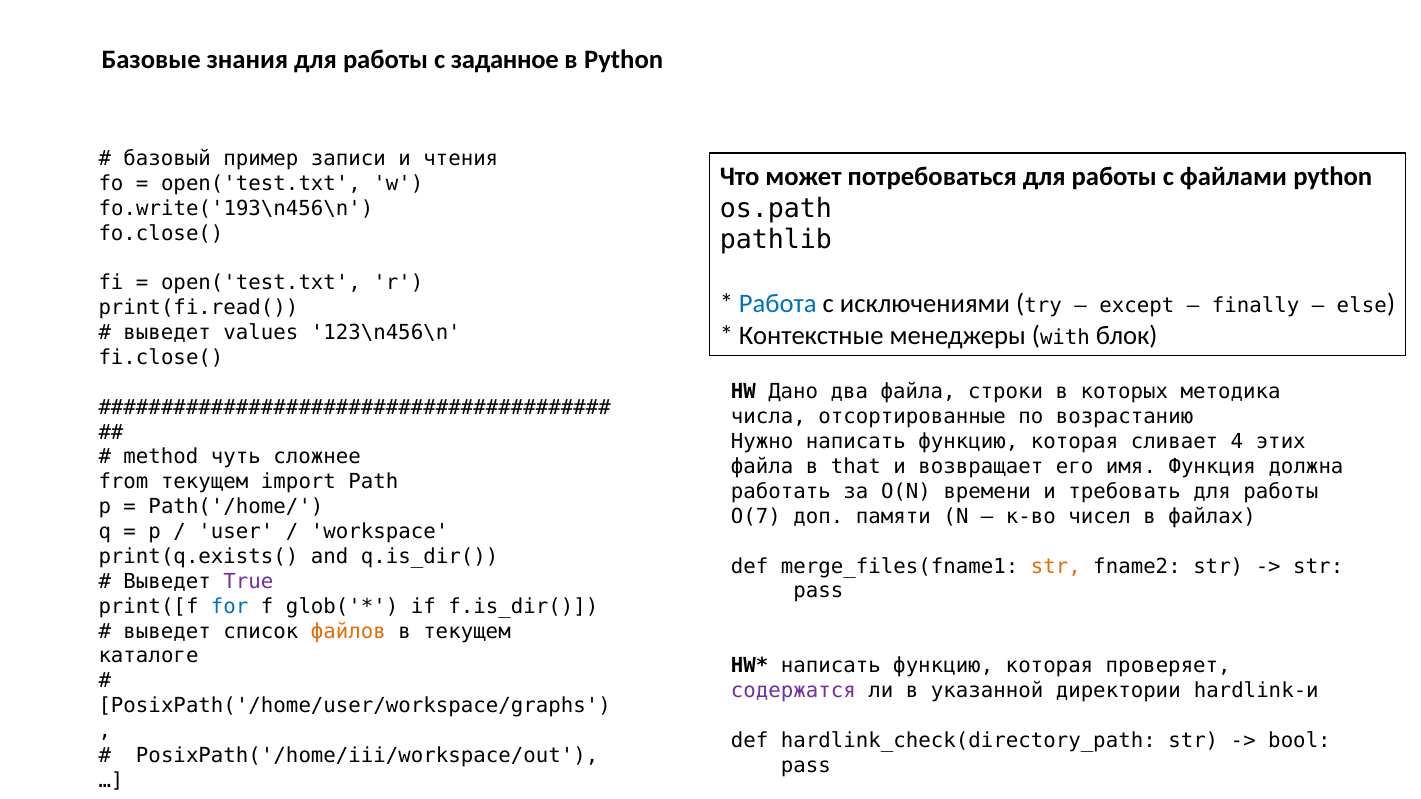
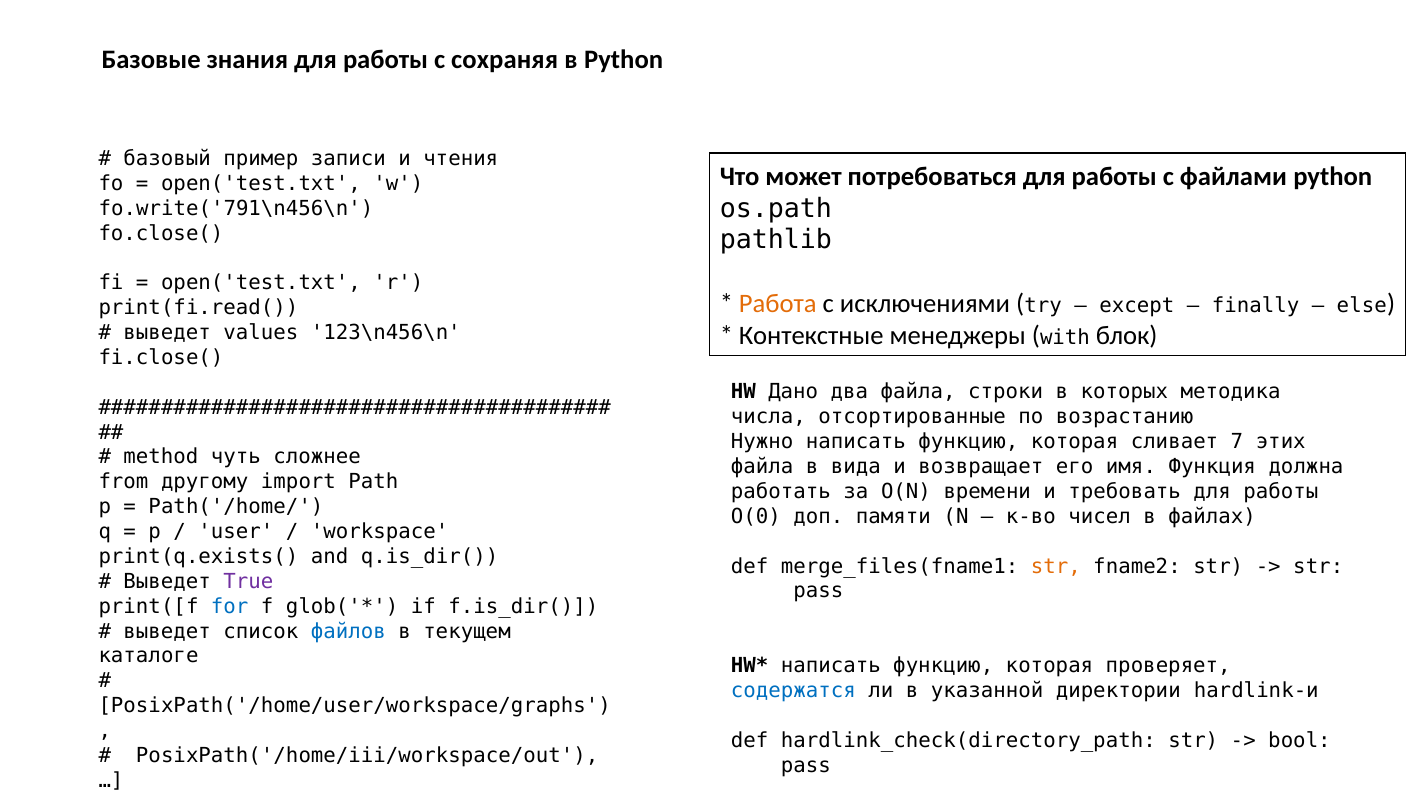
заданное: заданное -> сохраняя (505, 59)
fo.write('193\n456\n: fo.write('193\n456\n -> fo.write('791\n456\n (236, 208)
Работа colour: blue -> orange (778, 304)
4: 4 -> 7 (1237, 442)
that: that -> вида (856, 467)
from текущем: текущем -> другому (205, 482)
О(7: О(7 -> О(0 (756, 517)
файлов colour: orange -> blue (348, 631)
содержатся colour: purple -> blue (793, 691)
